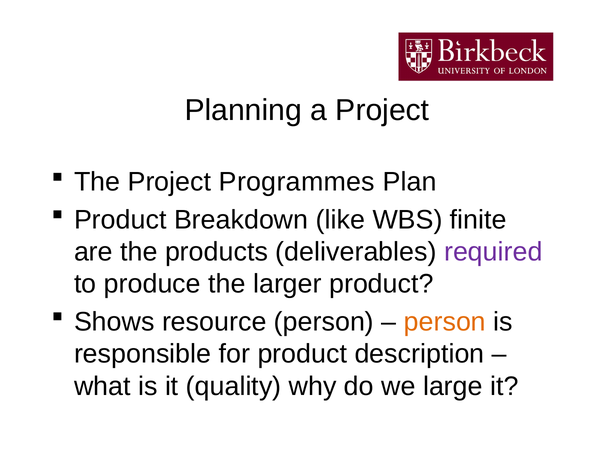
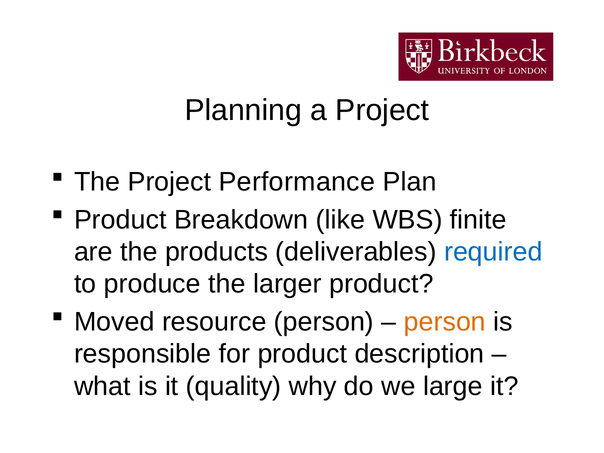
Programmes: Programmes -> Performance (297, 182)
required colour: purple -> blue (493, 252)
Shows: Shows -> Moved (114, 322)
